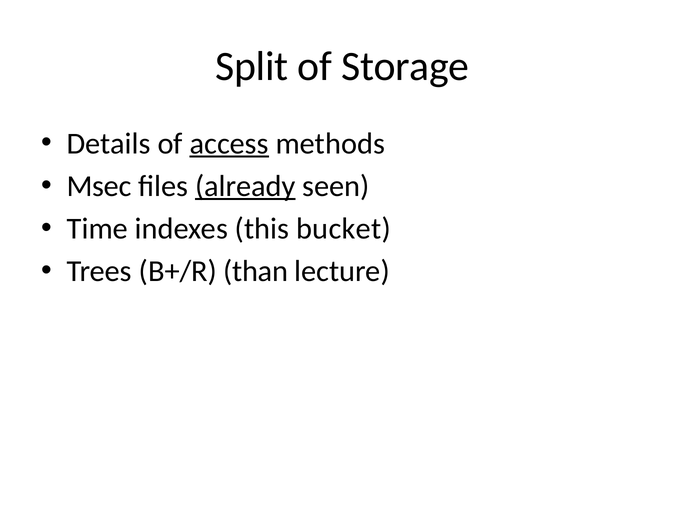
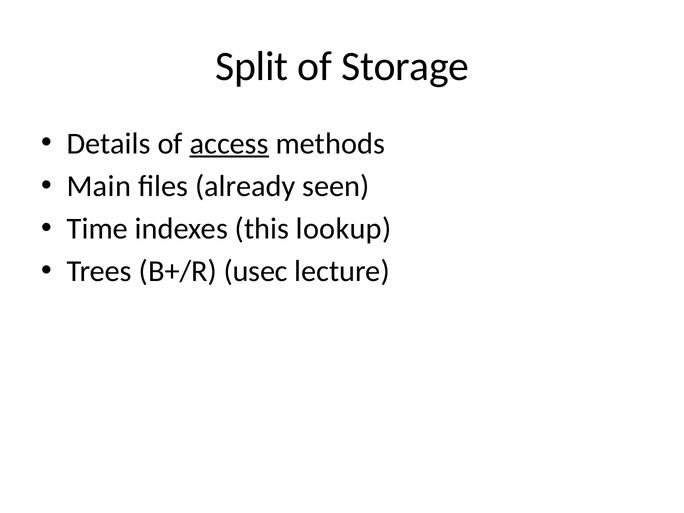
Msec: Msec -> Main (99, 186)
already underline: present -> none (245, 186)
bucket: bucket -> lookup (344, 229)
than: than -> usec (256, 271)
